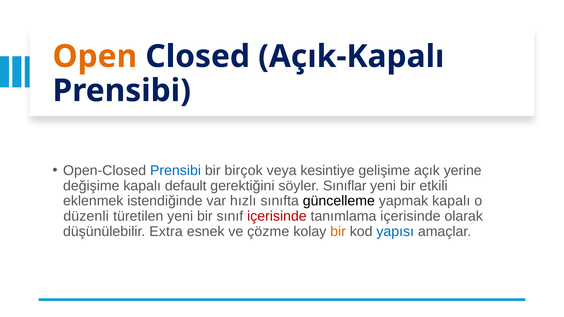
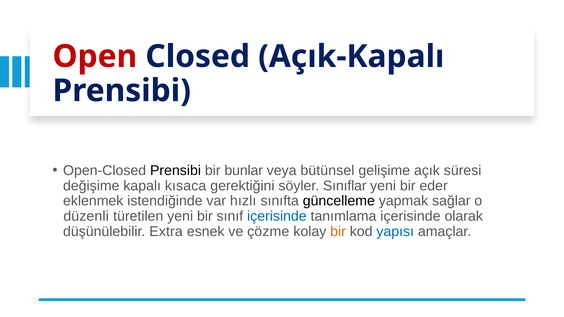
Open colour: orange -> red (95, 57)
Prensibi colour: blue -> black (175, 171)
birçok: birçok -> bunlar (244, 171)
kesintiye: kesintiye -> bütünsel (327, 171)
yerine: yerine -> süresi (463, 171)
default: default -> kısaca (186, 186)
etkili: etkili -> eder (434, 186)
yapmak kapalı: kapalı -> sağlar (451, 201)
içerisinde colour: red -> blue (277, 216)
